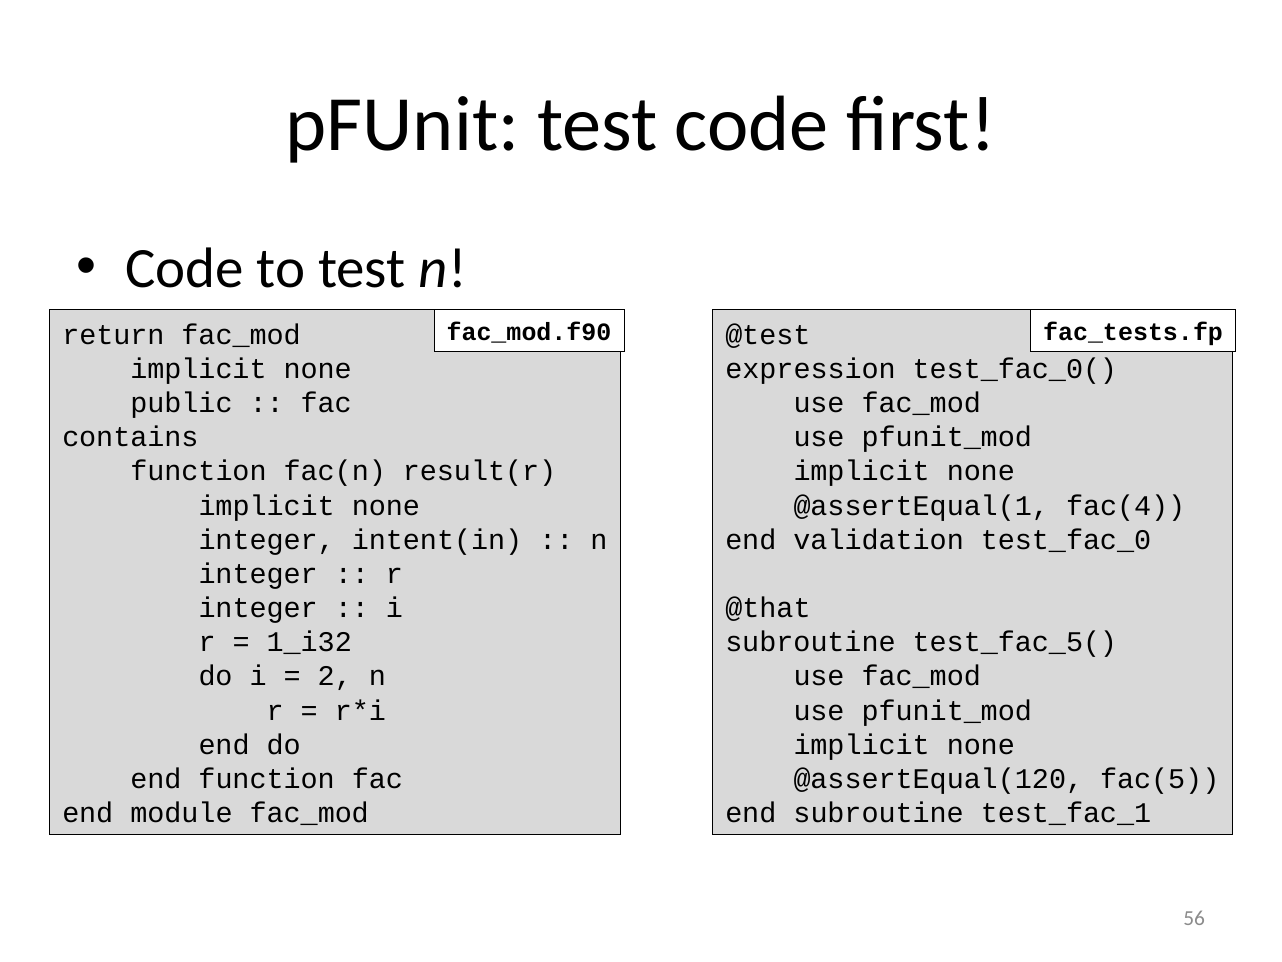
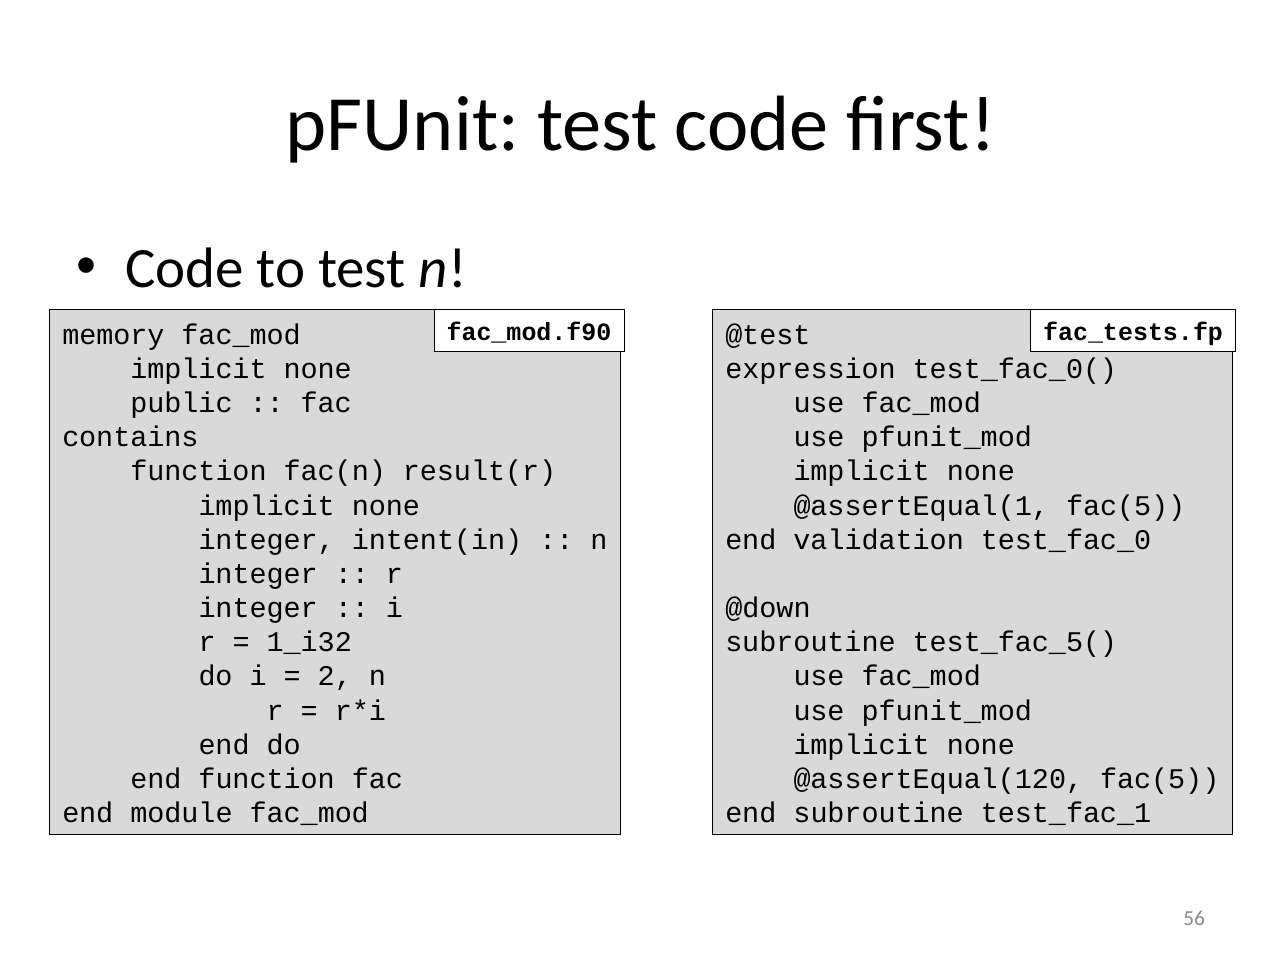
return: return -> memory (113, 335)
@assertEqual(1 fac(4: fac(4 -> fac(5 (1126, 505)
@that: @that -> @down (768, 608)
